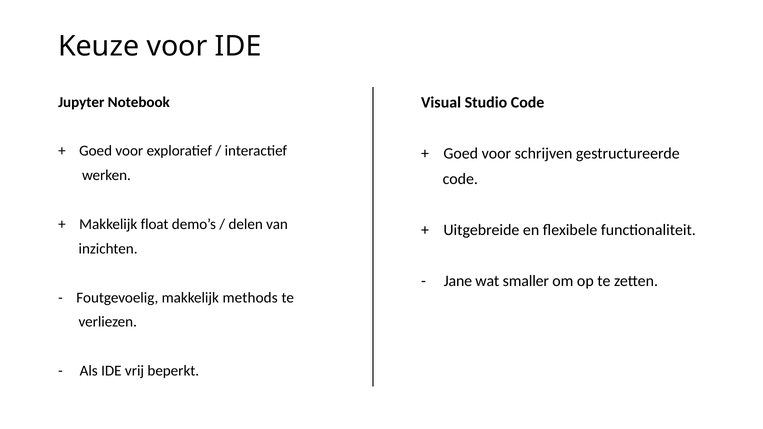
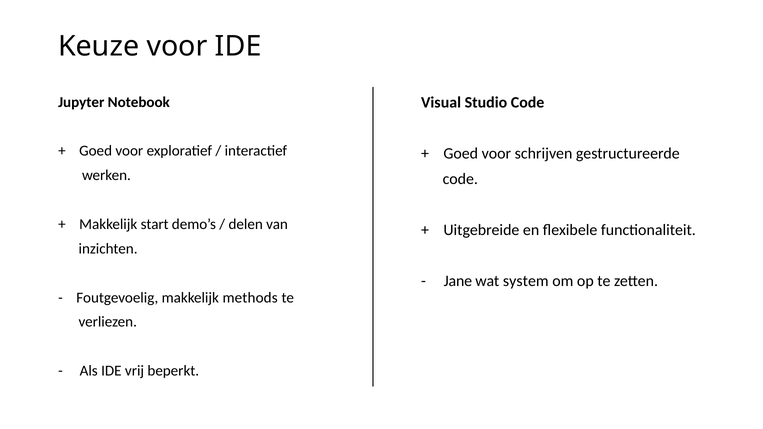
float: float -> start (155, 224)
smaller: smaller -> system (526, 281)
